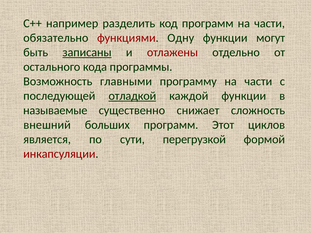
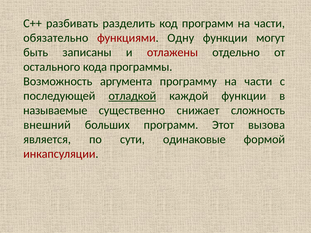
например: например -> разбивать (72, 23)
записаны underline: present -> none (87, 52)
главными: главными -> аргумента (126, 82)
циклов: циклов -> вызова (267, 125)
перегрузкой: перегрузкой -> одинаковые (194, 140)
